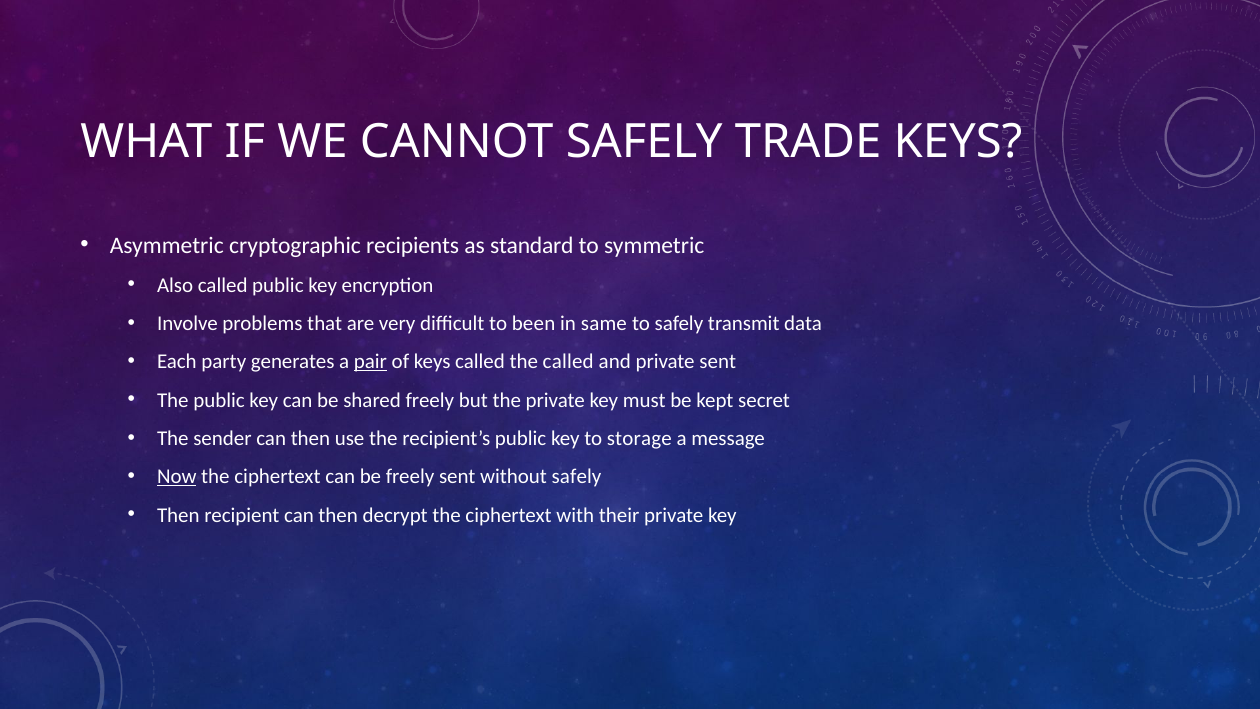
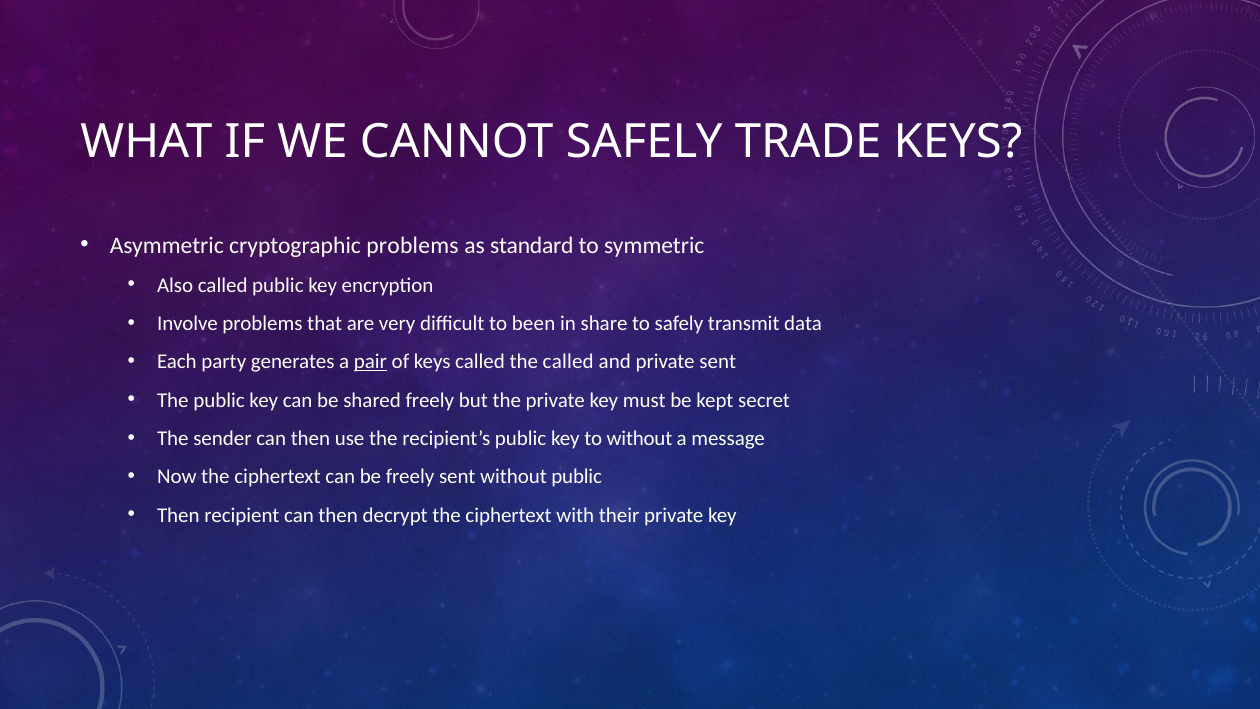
cryptographic recipients: recipients -> problems (412, 245)
same: same -> share (604, 323)
to storage: storage -> without (639, 438)
Now underline: present -> none (177, 477)
without safely: safely -> public (577, 477)
